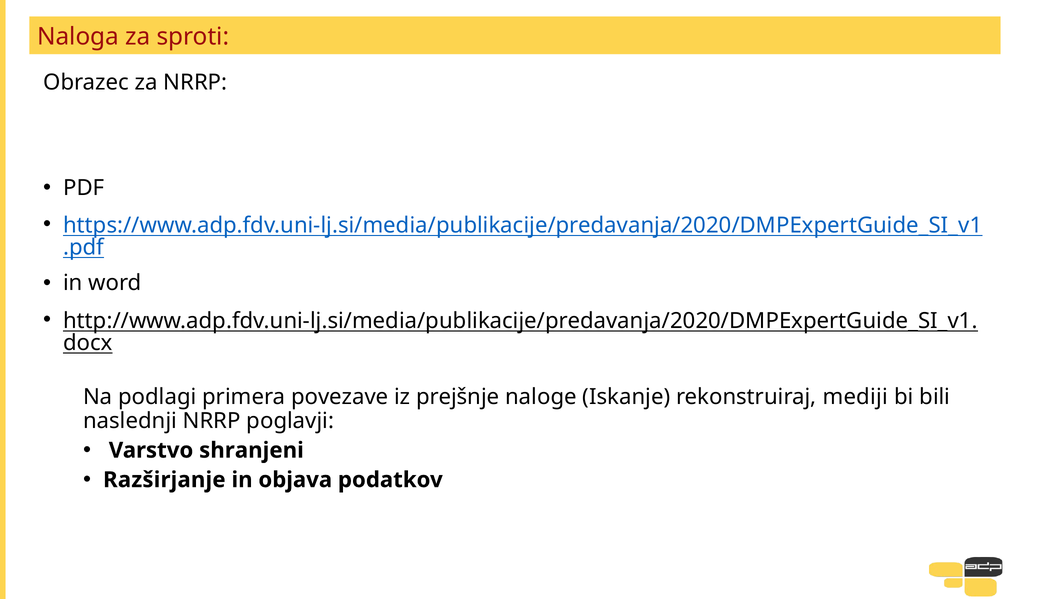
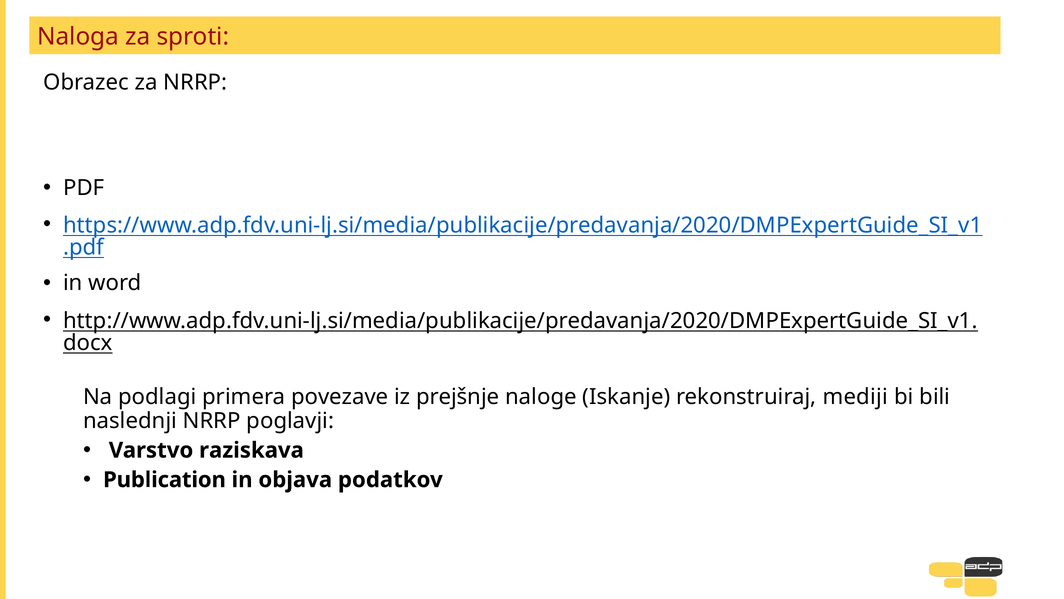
shranjeni: shranjeni -> raziskava (251, 450)
Razširjanje: Razširjanje -> Publication (165, 479)
